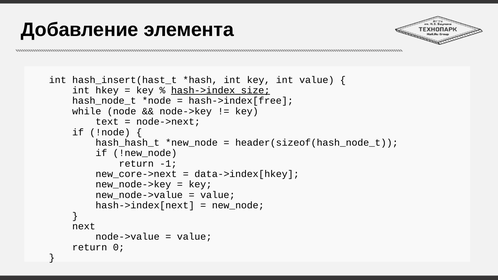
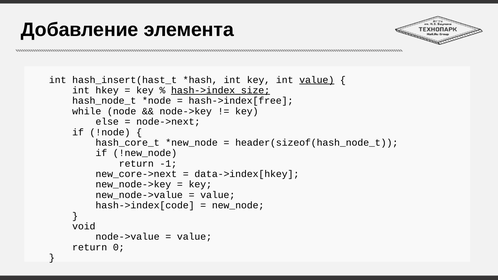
value underline: none -> present (317, 80)
text: text -> else (107, 122)
hash_hash_t: hash_hash_t -> hash_core_t (128, 143)
hash->index[next: hash->index[next -> hash->index[code (145, 205)
next: next -> void (84, 226)
